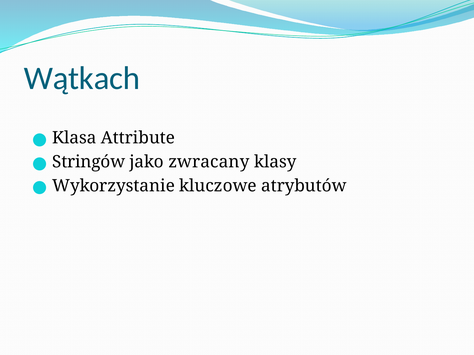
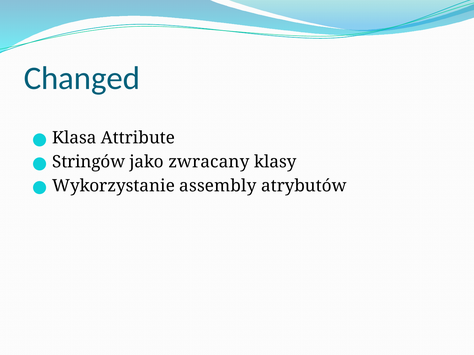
Wątkach: Wątkach -> Changed (82, 78)
kluczowe: kluczowe -> assembly (218, 186)
